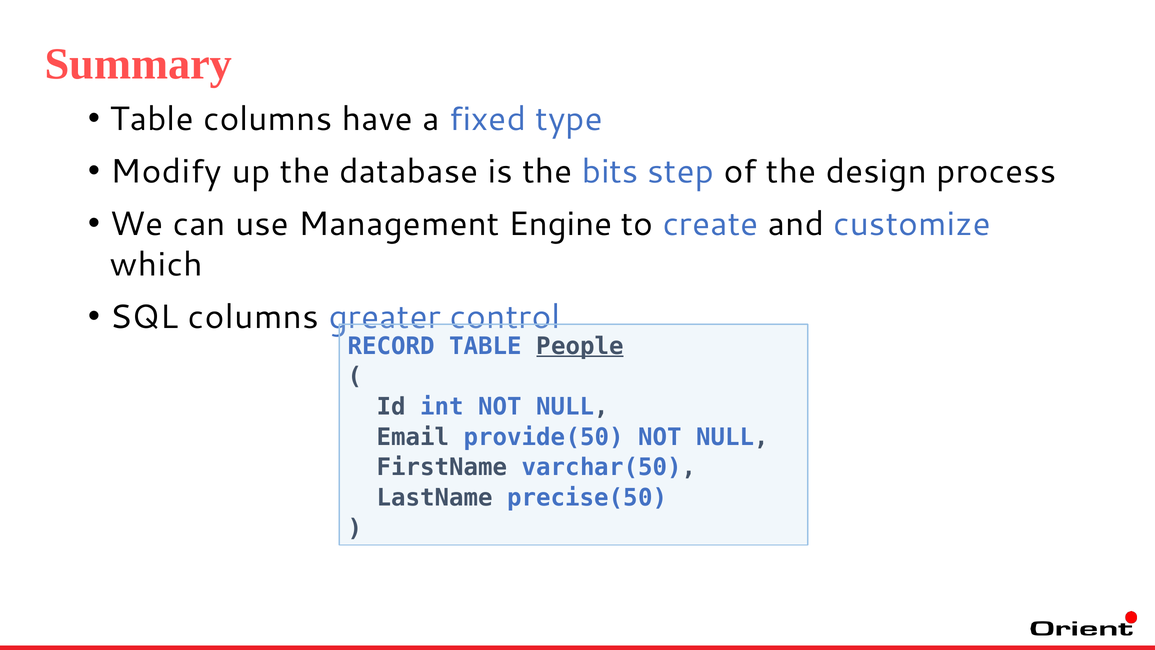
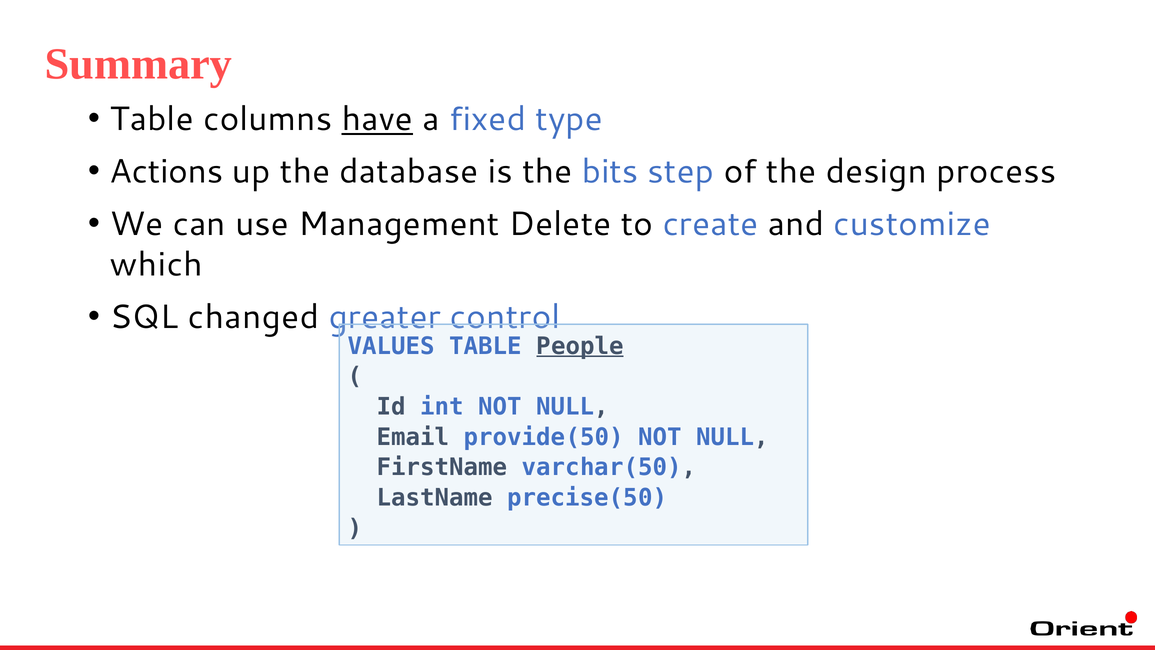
have underline: none -> present (377, 119)
Modify: Modify -> Actions (166, 172)
Engine: Engine -> Delete (560, 224)
SQL columns: columns -> changed (254, 317)
RECORD: RECORD -> VALUES (391, 346)
